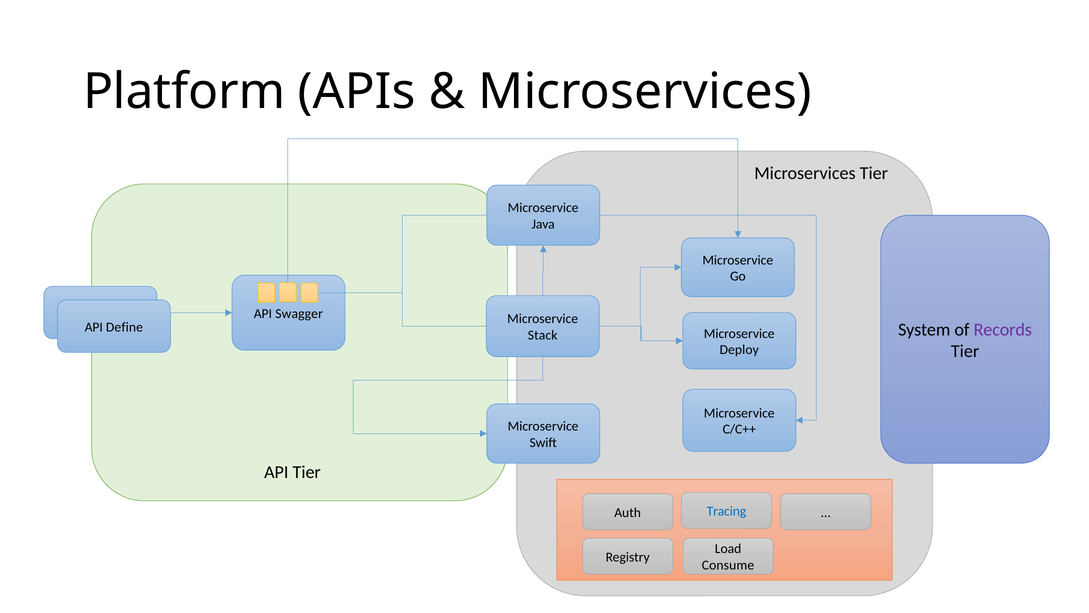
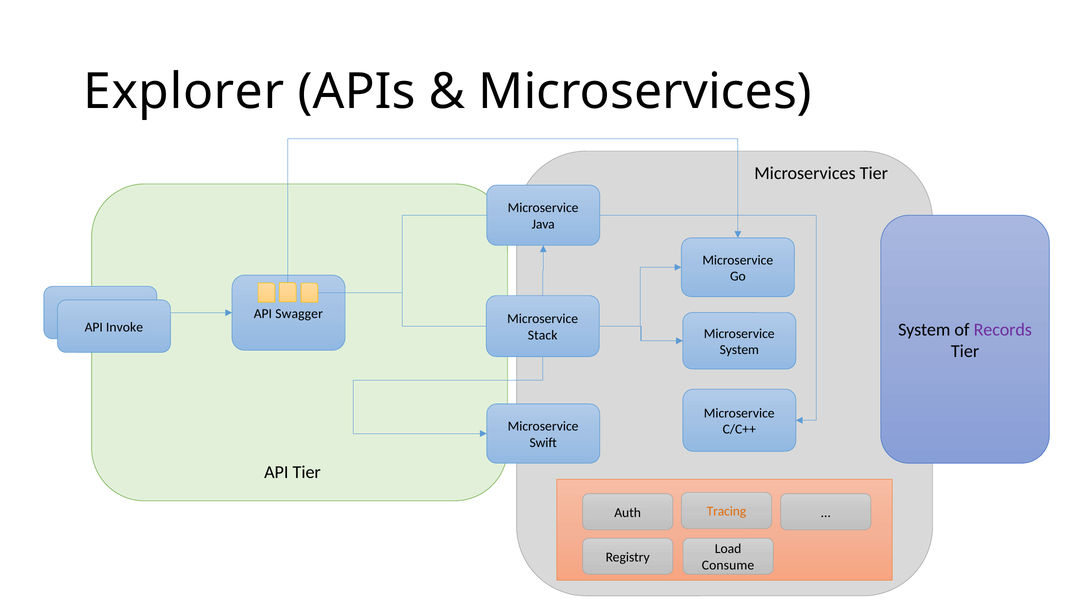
Platform: Platform -> Explorer (184, 91)
Define: Define -> Invoke (125, 327)
Deploy: Deploy -> System (739, 350)
Tracing colour: blue -> orange (726, 511)
